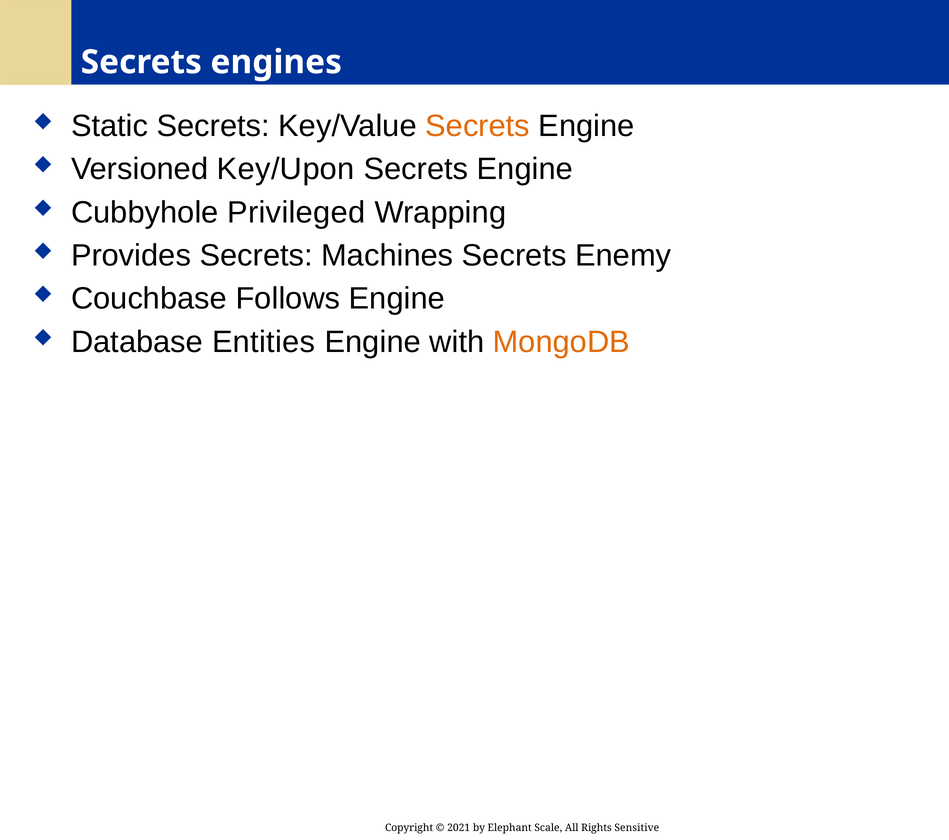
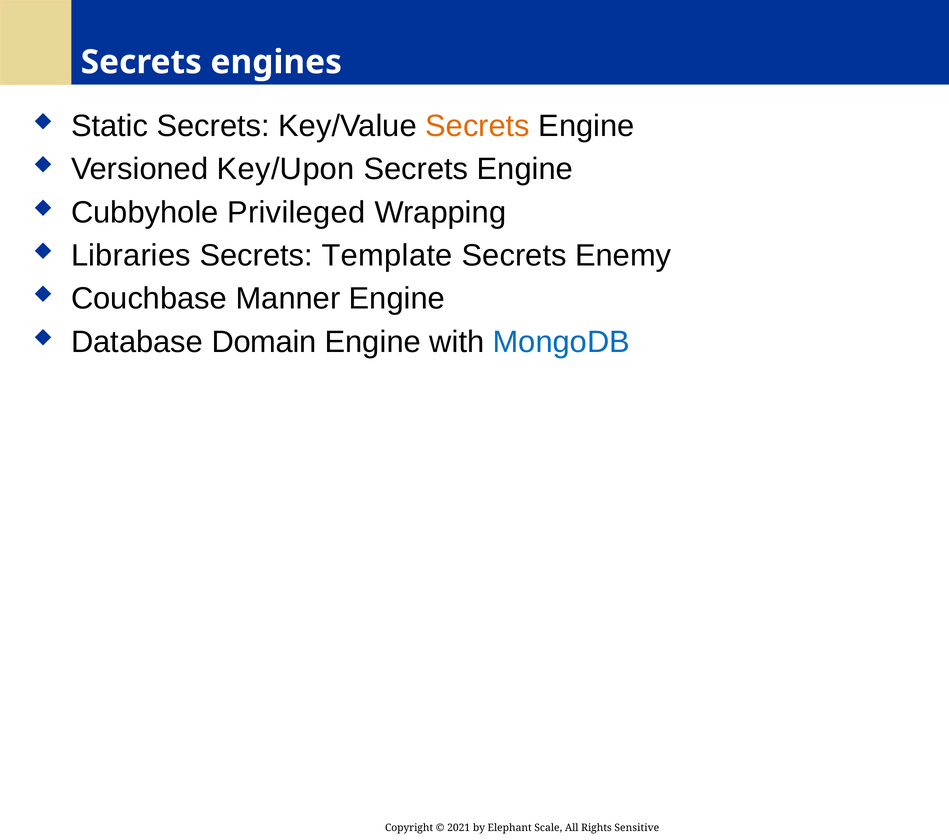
Provides: Provides -> Libraries (131, 256)
Machines: Machines -> Template (387, 256)
Follows: Follows -> Manner (288, 299)
Entities: Entities -> Domain (264, 342)
MongoDB colour: orange -> blue (561, 342)
